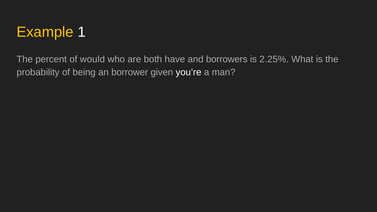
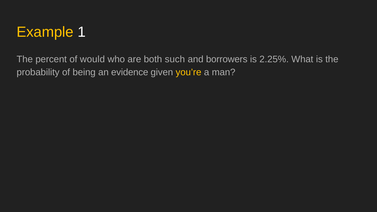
have: have -> such (175, 59)
borrower: borrower -> evidence (130, 72)
you’re colour: white -> yellow (189, 72)
